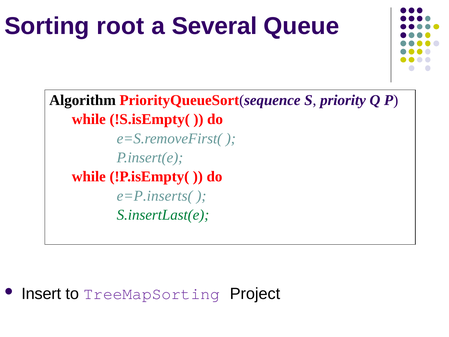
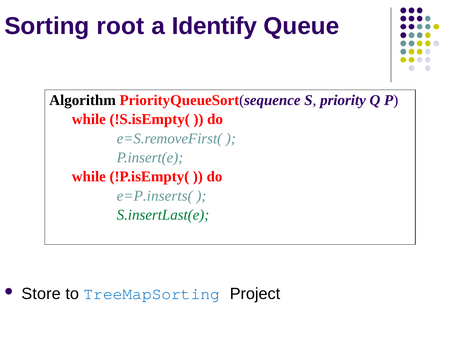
Several: Several -> Identify (214, 26)
Insert: Insert -> Store (41, 294)
TreeMapSorting colour: purple -> blue (152, 294)
